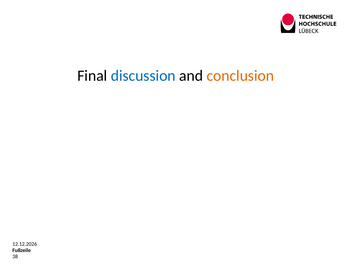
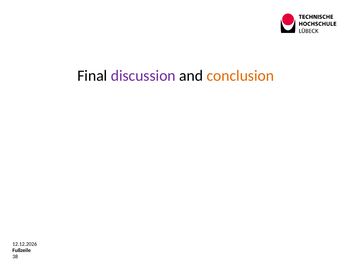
discussion colour: blue -> purple (143, 76)
